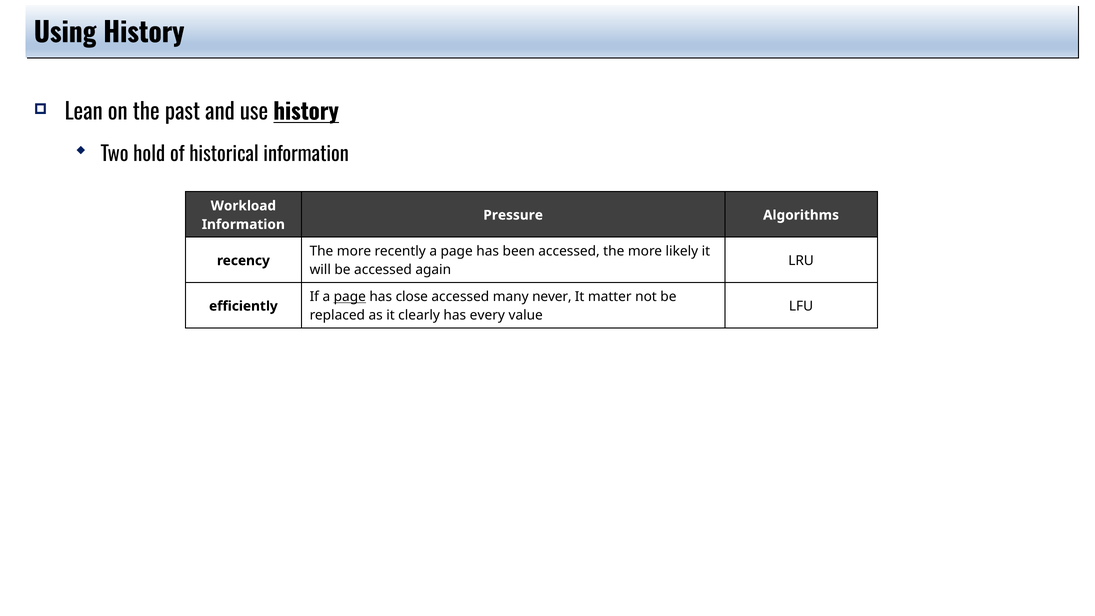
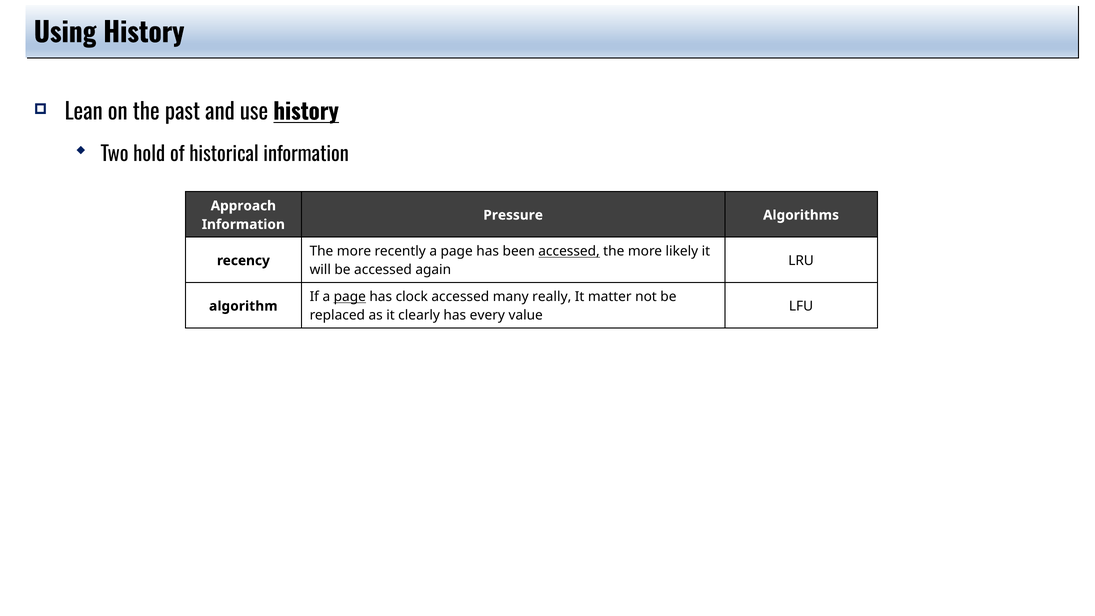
Workload: Workload -> Approach (243, 206)
accessed underline: none -> present (569, 251)
close: close -> clock (412, 297)
never: never -> really (552, 297)
efficiently: efficiently -> algorithm (243, 306)
